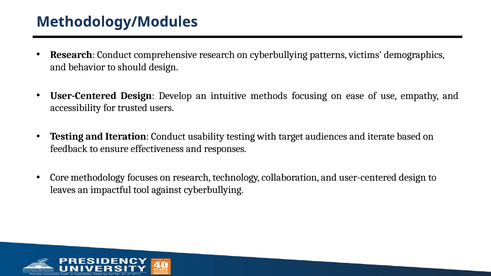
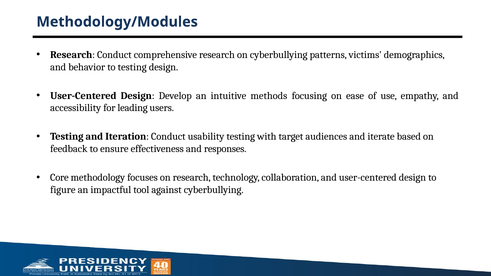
to should: should -> testing (132, 67)
trusted: trusted -> leading (133, 108)
leaves: leaves -> figure (63, 190)
